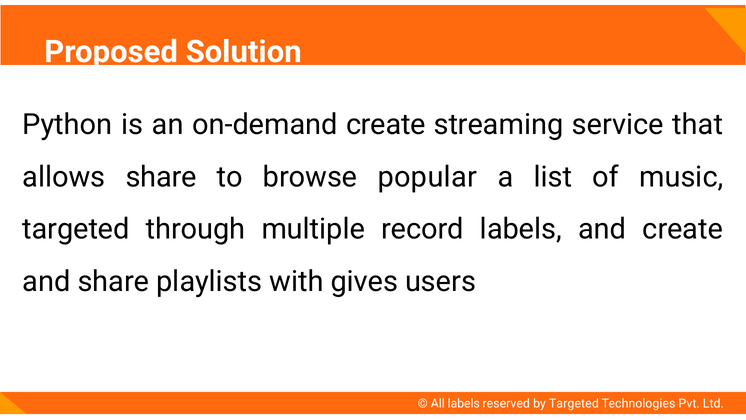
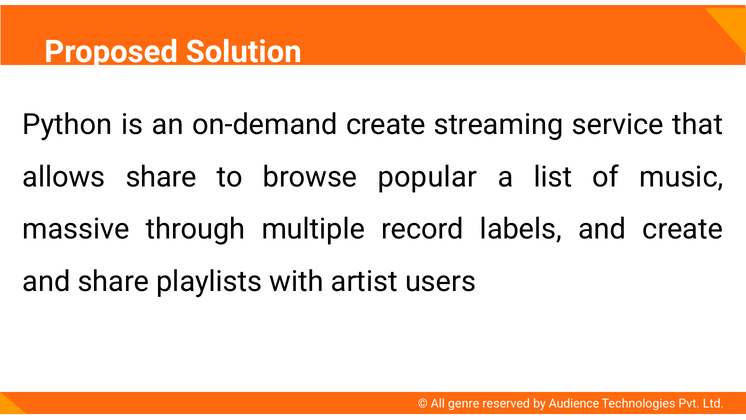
targeted: targeted -> massive (76, 229)
gives: gives -> artist (364, 281)
All labels: labels -> genre (464, 404)
by Targeted: Targeted -> Audience (574, 404)
